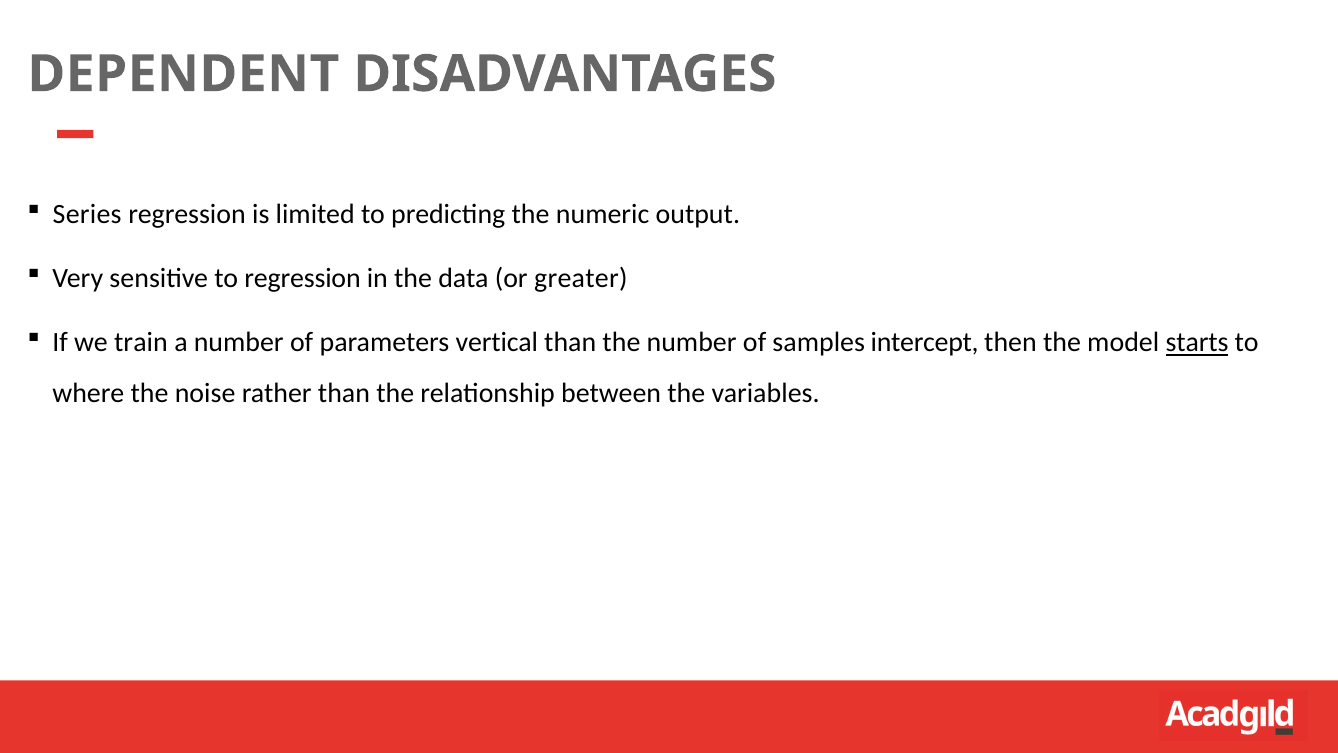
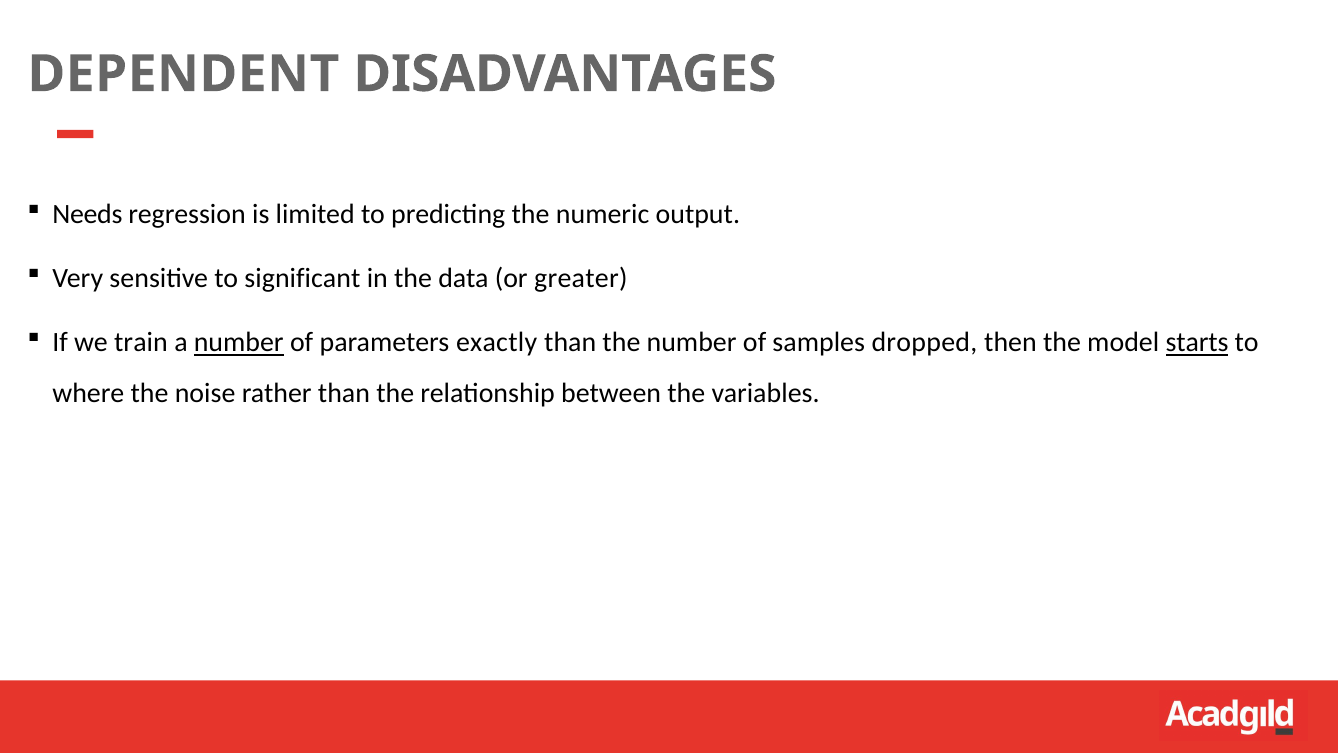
Series: Series -> Needs (87, 214)
to regression: regression -> significant (302, 278)
number underline: none -> present (239, 343)
vertical: vertical -> exactly (497, 343)
intercept: intercept -> dropped (924, 343)
